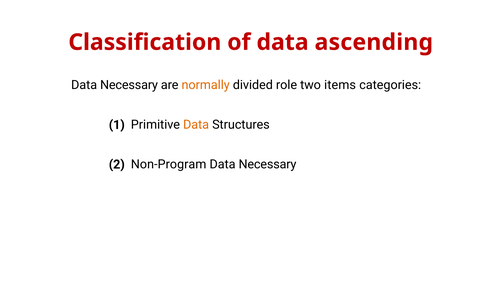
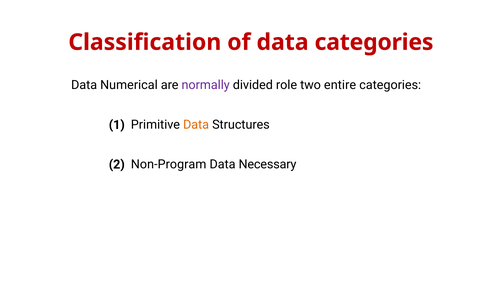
data ascending: ascending -> categories (374, 42)
Necessary: Necessary -> Numerical (129, 85)
normally colour: orange -> purple (206, 85)
items: items -> entire (340, 85)
